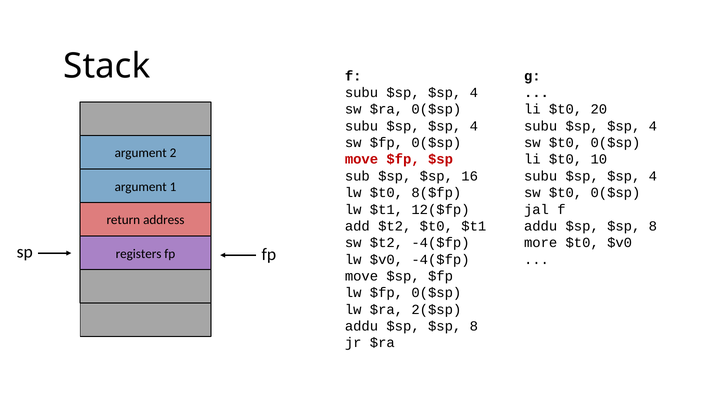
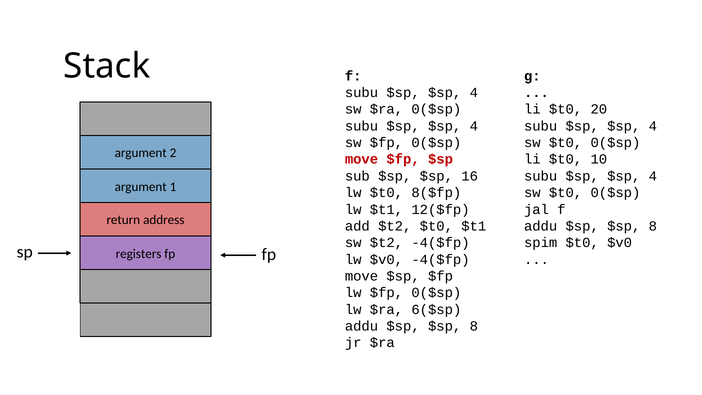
more: more -> spim (541, 243)
2($sp: 2($sp -> 6($sp (436, 309)
